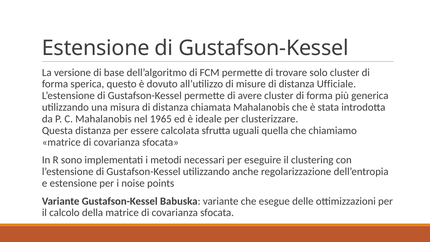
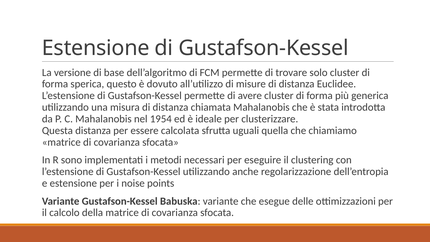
Ufficiale: Ufficiale -> Euclidee (336, 84)
1965: 1965 -> 1954 (161, 119)
